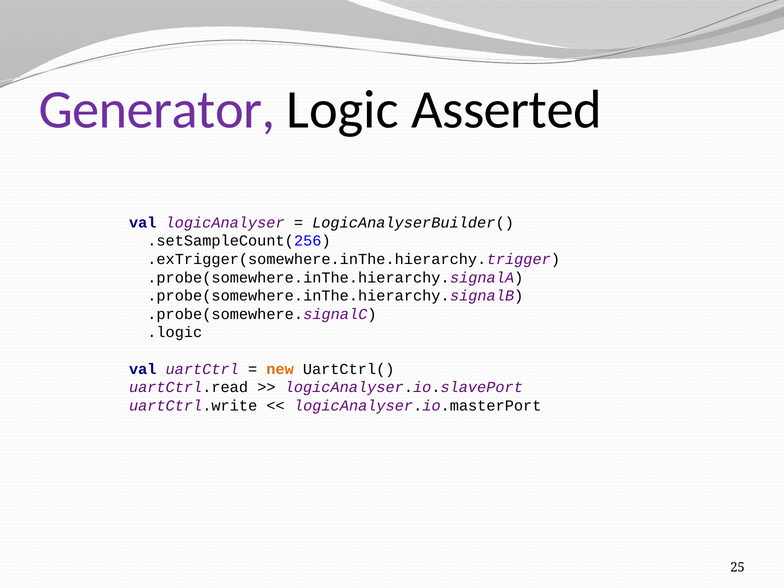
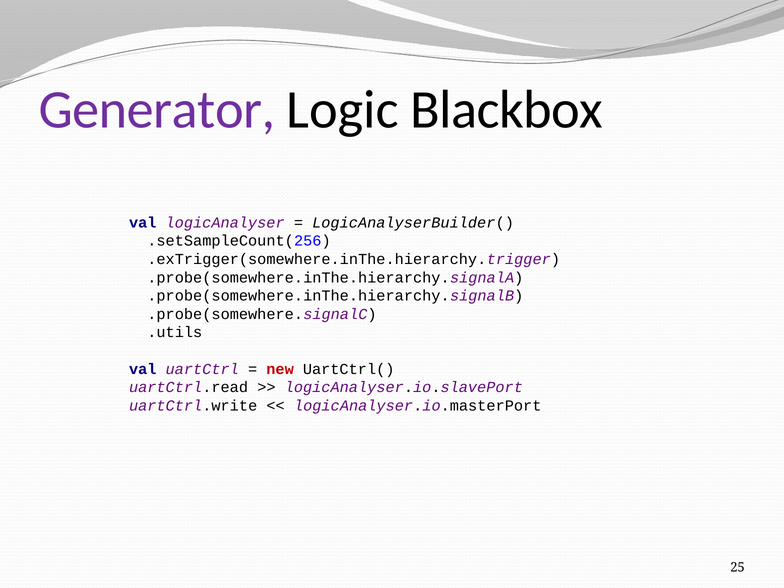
Asserted: Asserted -> Blackbox (507, 110)
.logic: .logic -> .utils (175, 332)
new colour: orange -> red (280, 369)
